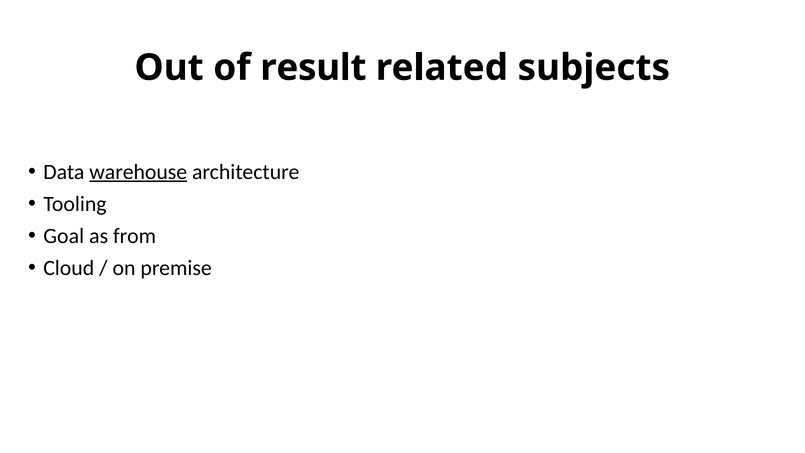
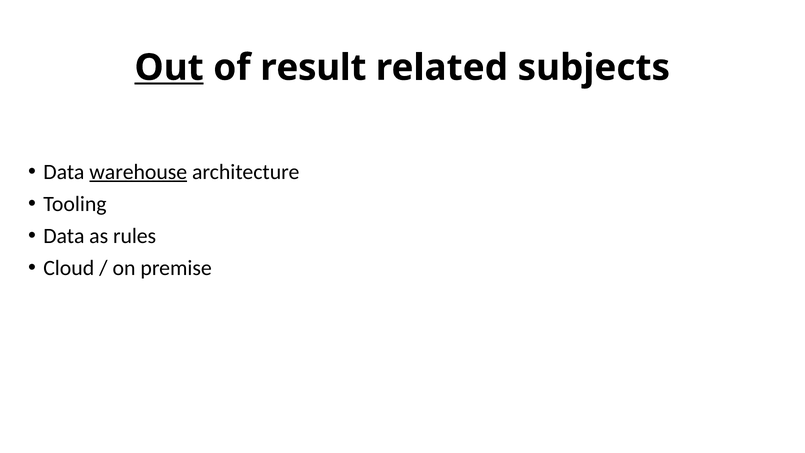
Out underline: none -> present (169, 68)
Goal: Goal -> Data (64, 236)
from: from -> rules (135, 236)
